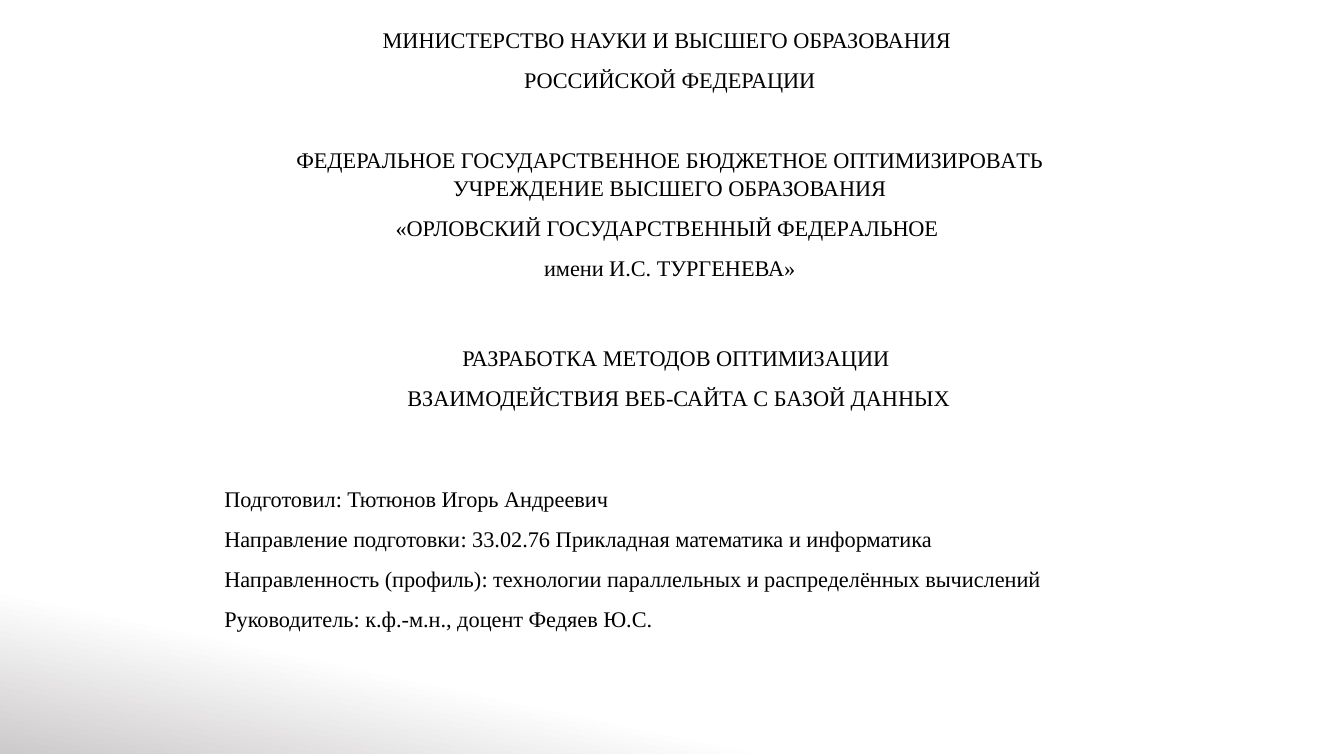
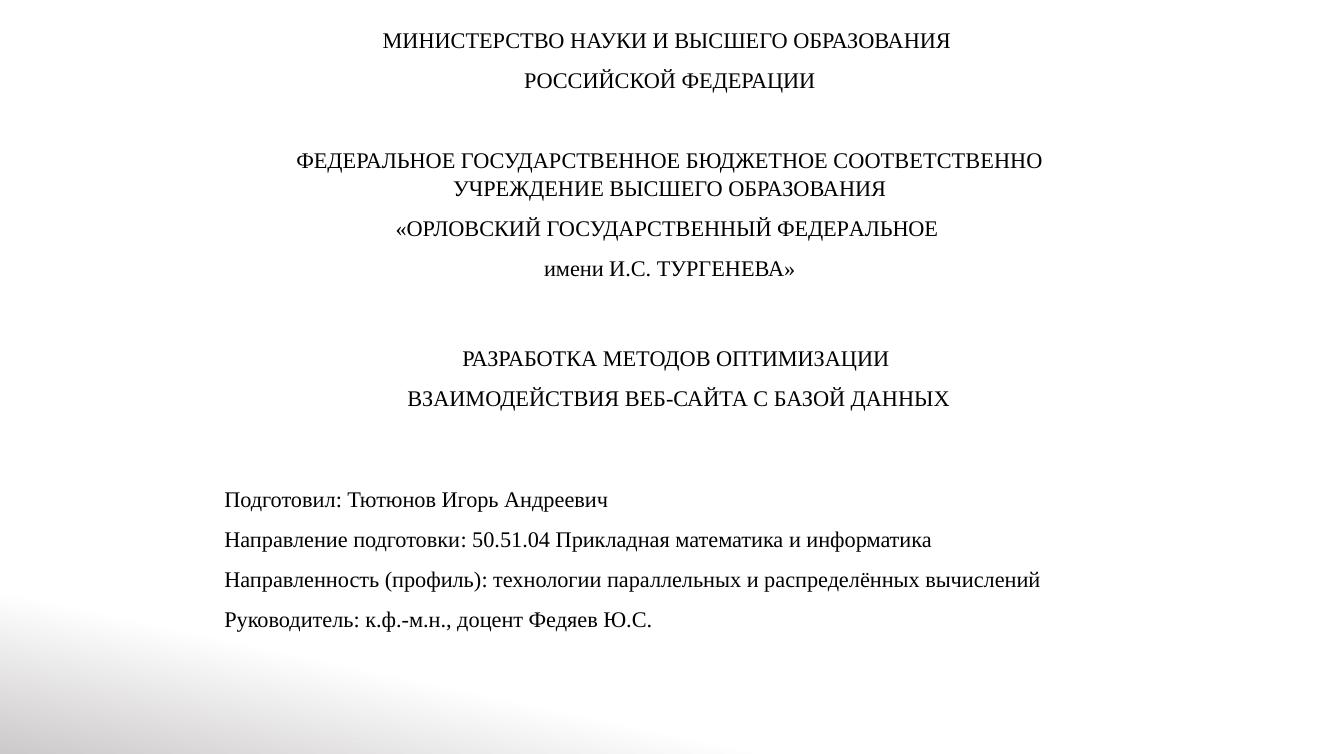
ОПТИМИЗИРОВАТЬ: ОПТИМИЗИРОВАТЬ -> СООТВЕТСТВЕННО (938, 161)
33.02.76: 33.02.76 -> 50.51.04 (511, 540)
